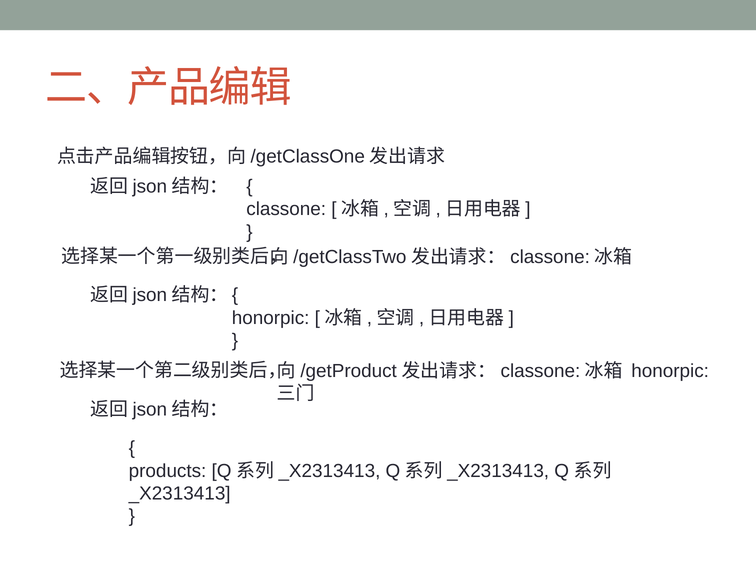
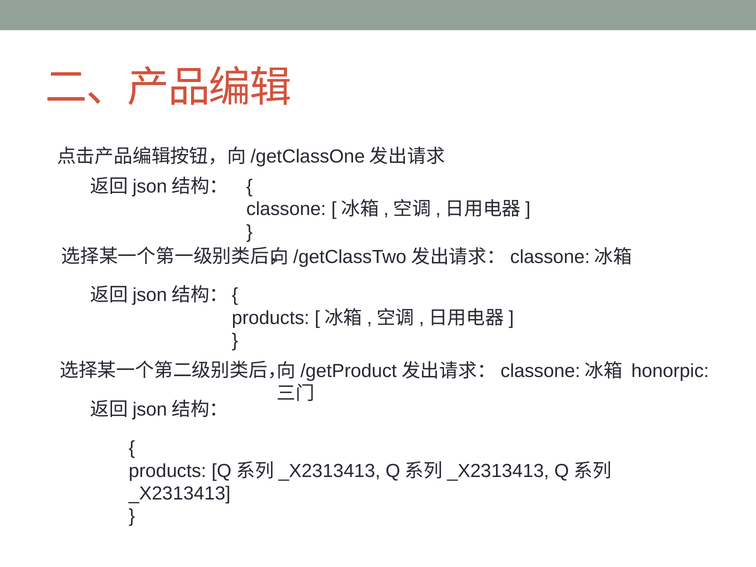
honorpic: honorpic -> products (271, 318)
